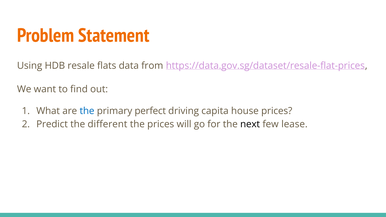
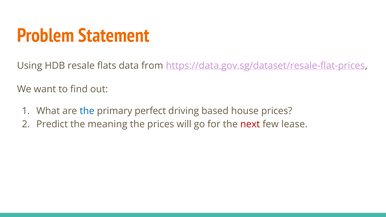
capita: capita -> based (215, 111)
different: different -> meaning (107, 124)
next colour: black -> red (250, 124)
